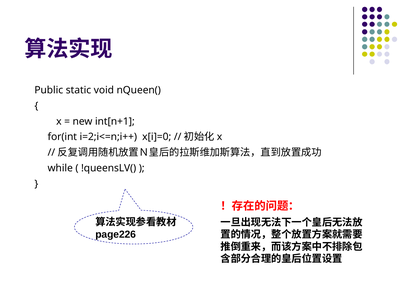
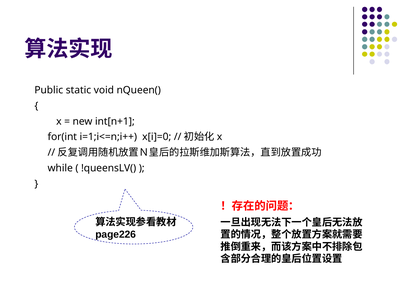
i=2;i<=n;i++: i=2;i<=n;i++ -> i=1;i<=n;i++ (108, 137)
